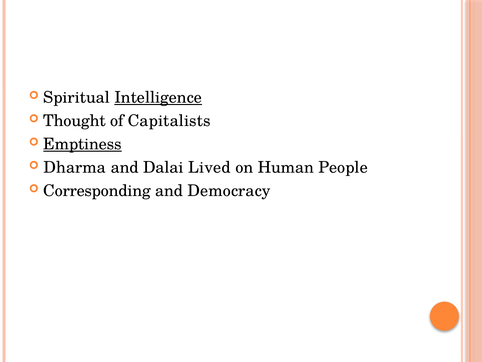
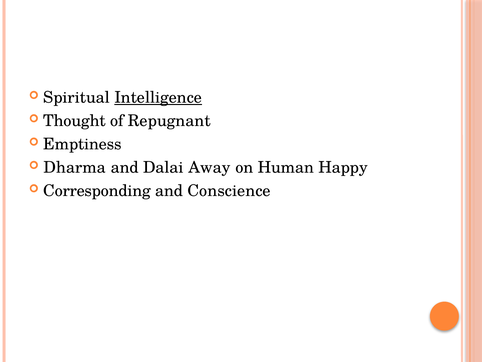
Capitalists: Capitalists -> Repugnant (169, 121)
Emptiness underline: present -> none (83, 144)
Lived: Lived -> Away (209, 167)
People: People -> Happy (343, 167)
Democracy: Democracy -> Conscience (229, 191)
